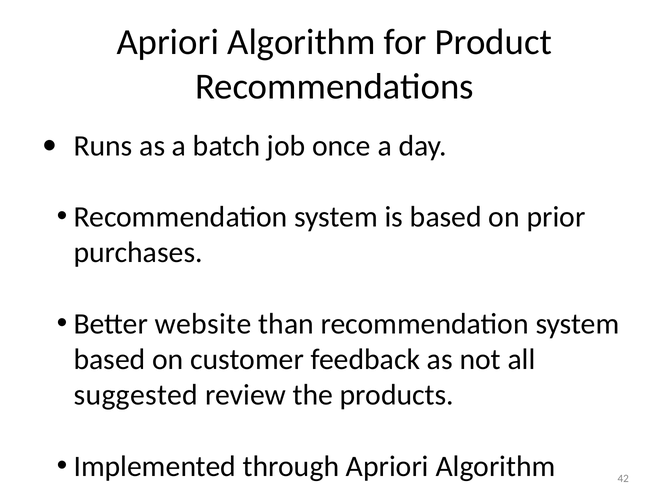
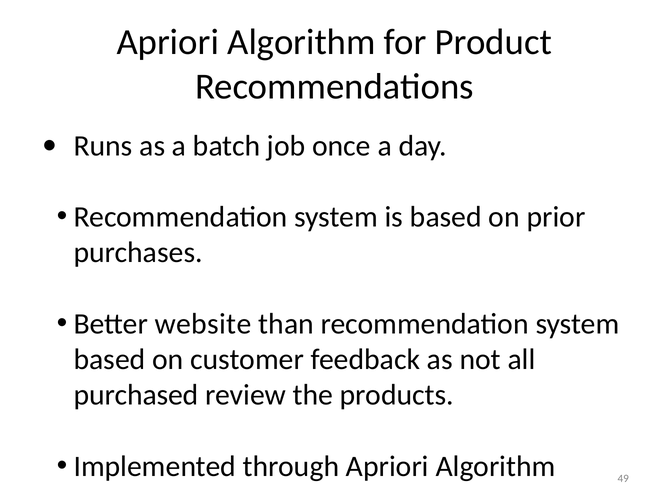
suggested: suggested -> purchased (136, 396)
42: 42 -> 49 (623, 479)
